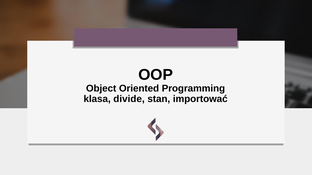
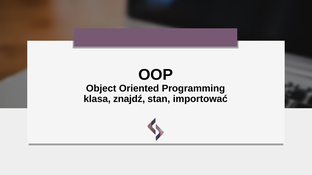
divide: divide -> znajdź (129, 99)
